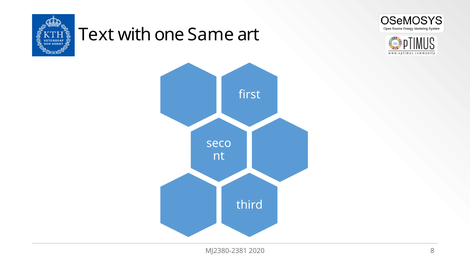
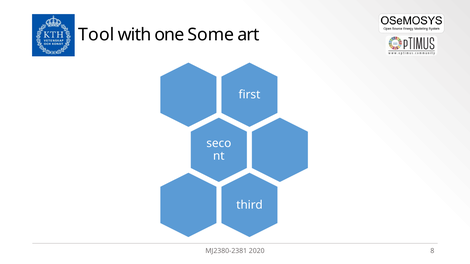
Text: Text -> Tool (96, 35)
Same: Same -> Some (211, 35)
